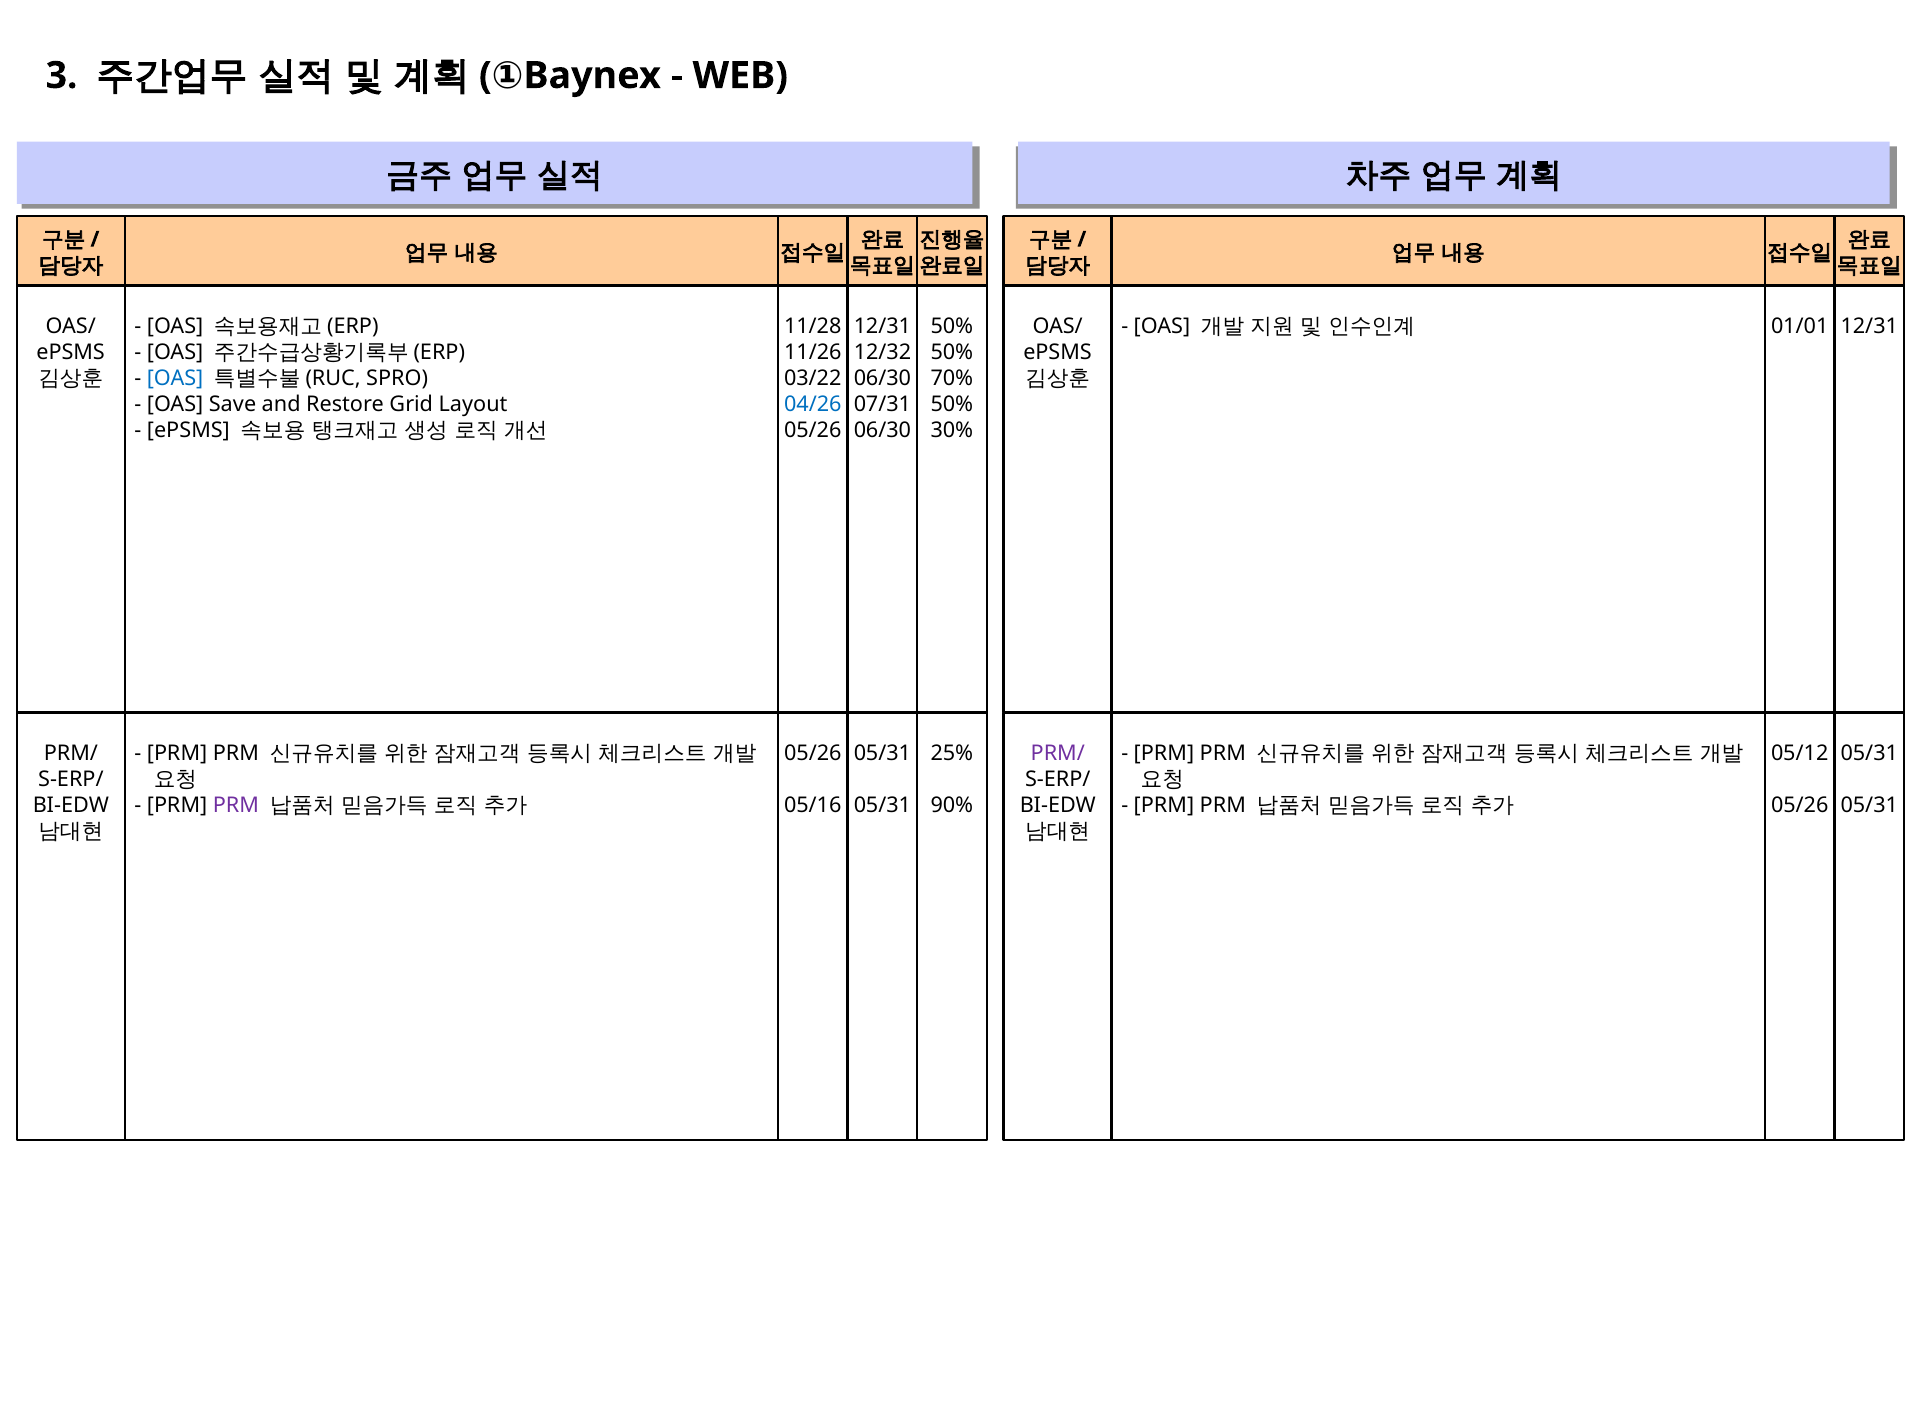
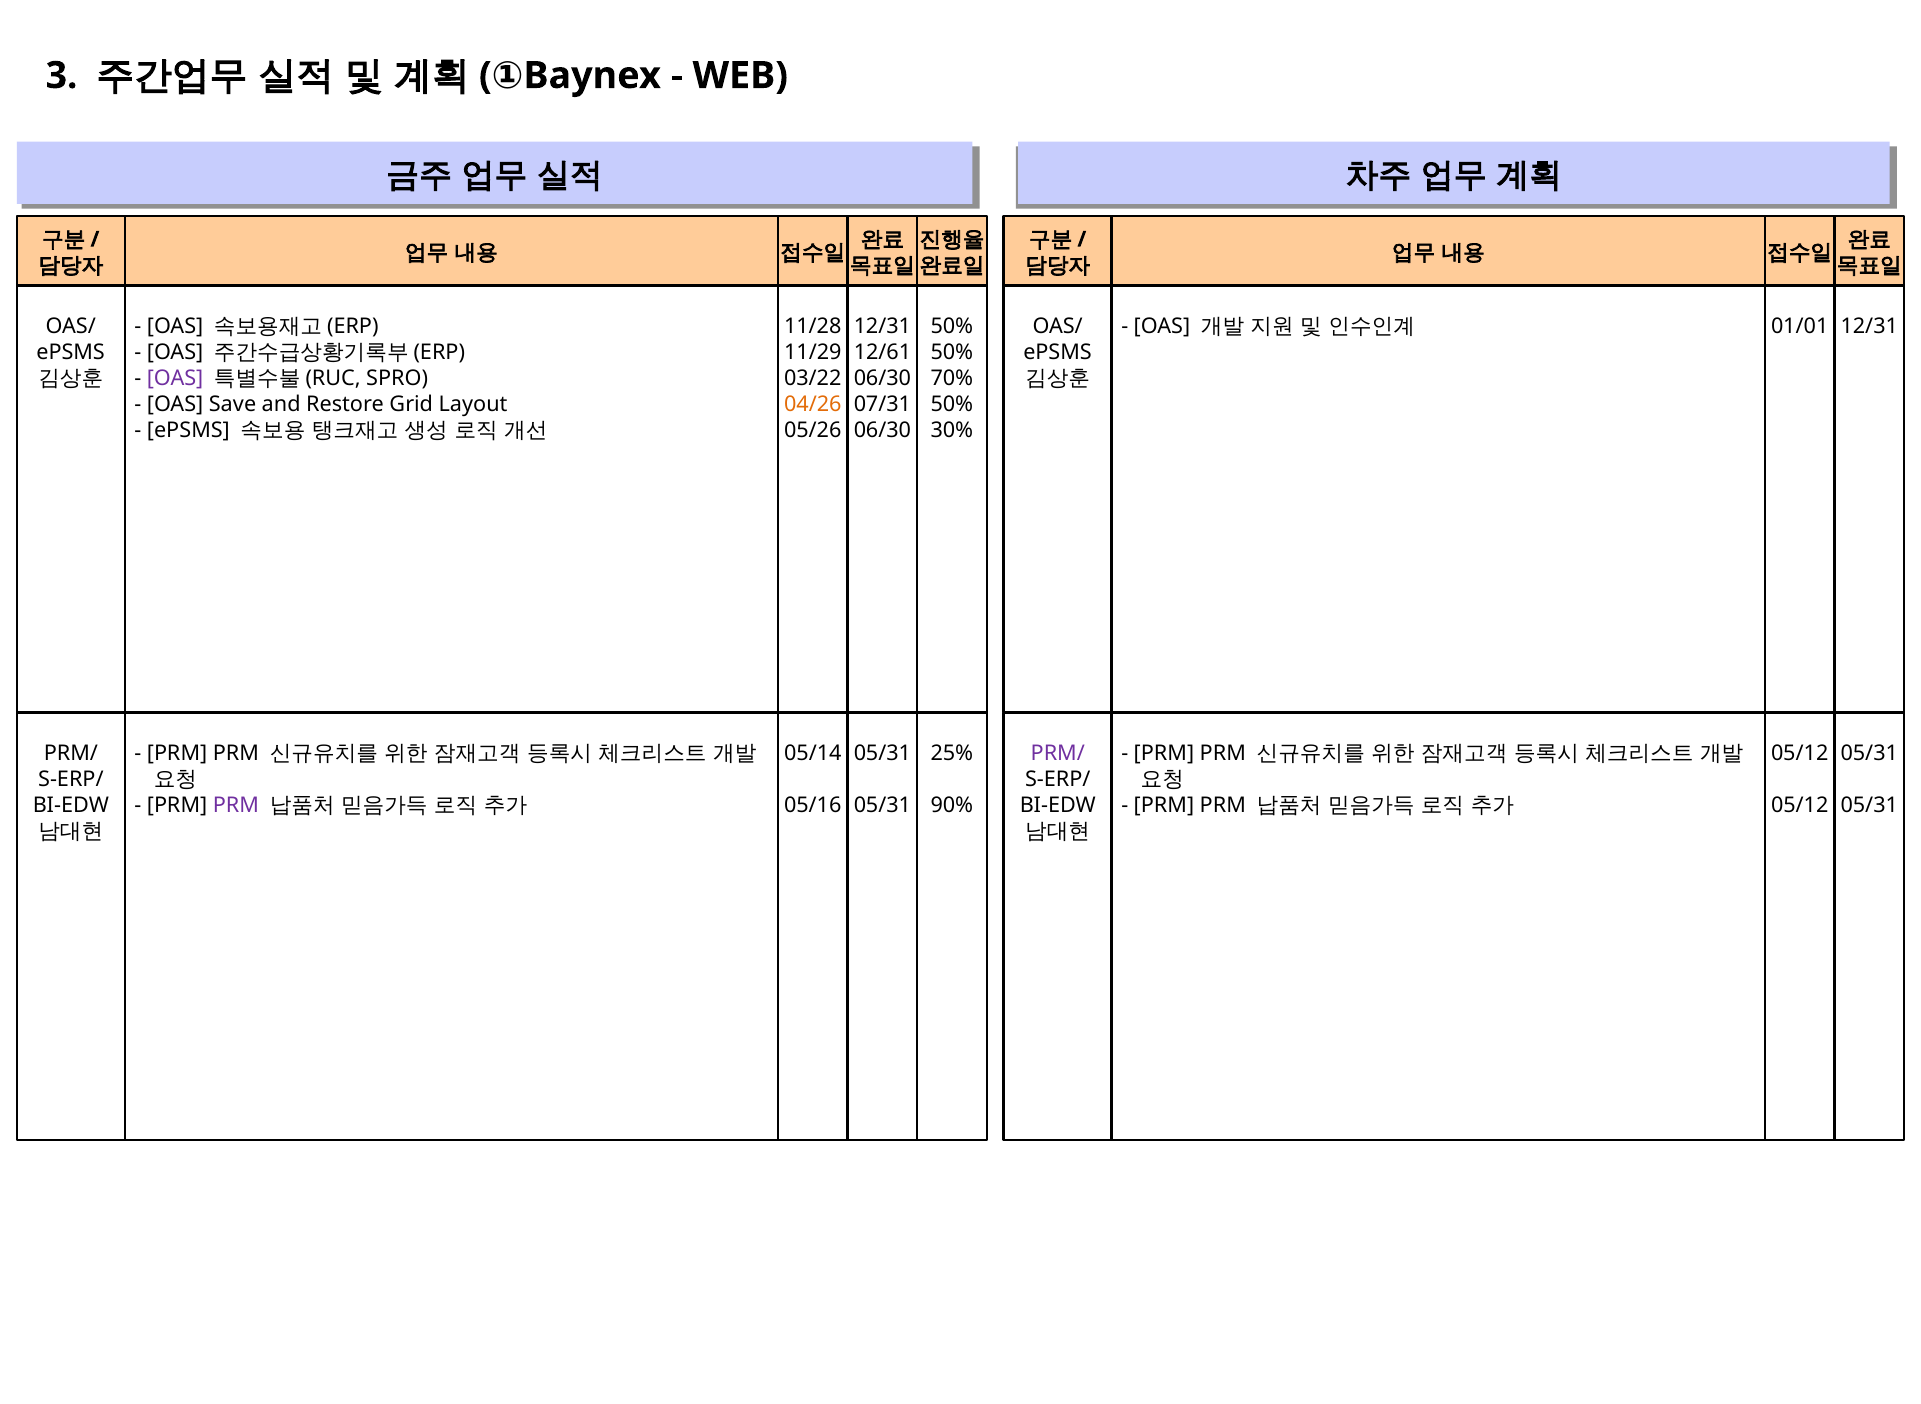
11/26: 11/26 -> 11/29 (813, 352)
12/32: 12/32 -> 12/61 (882, 352)
OAS colour: blue -> purple (175, 378)
04/26 colour: blue -> orange (813, 404)
05/26: 05/26 -> 05/14 (813, 754)
05/26: 05/26 -> 05/12 (1800, 806)
